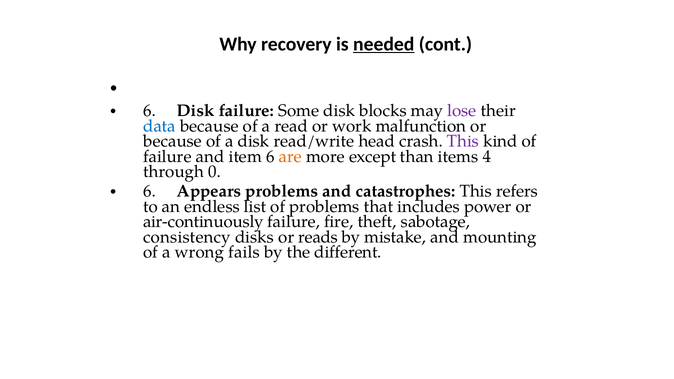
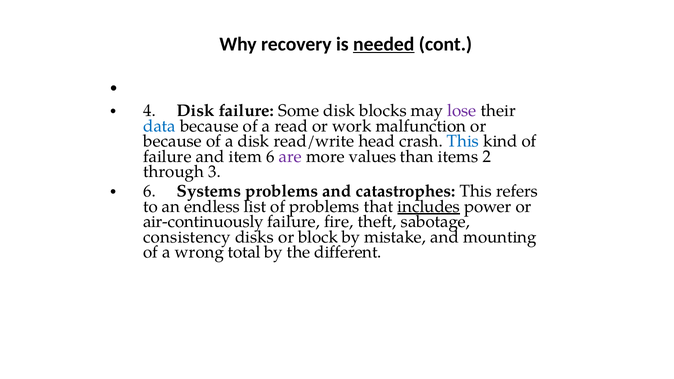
6: 6 -> 4 (150, 111)
This colour: purple -> blue (463, 141)
are colour: orange -> purple (290, 157)
except: except -> values (373, 157)
4: 4 -> 2 (487, 157)
0: 0 -> 3 (215, 172)
Appears: Appears -> Systems (209, 191)
includes underline: none -> present (429, 207)
reads: reads -> block (318, 237)
fails: fails -> total (244, 252)
